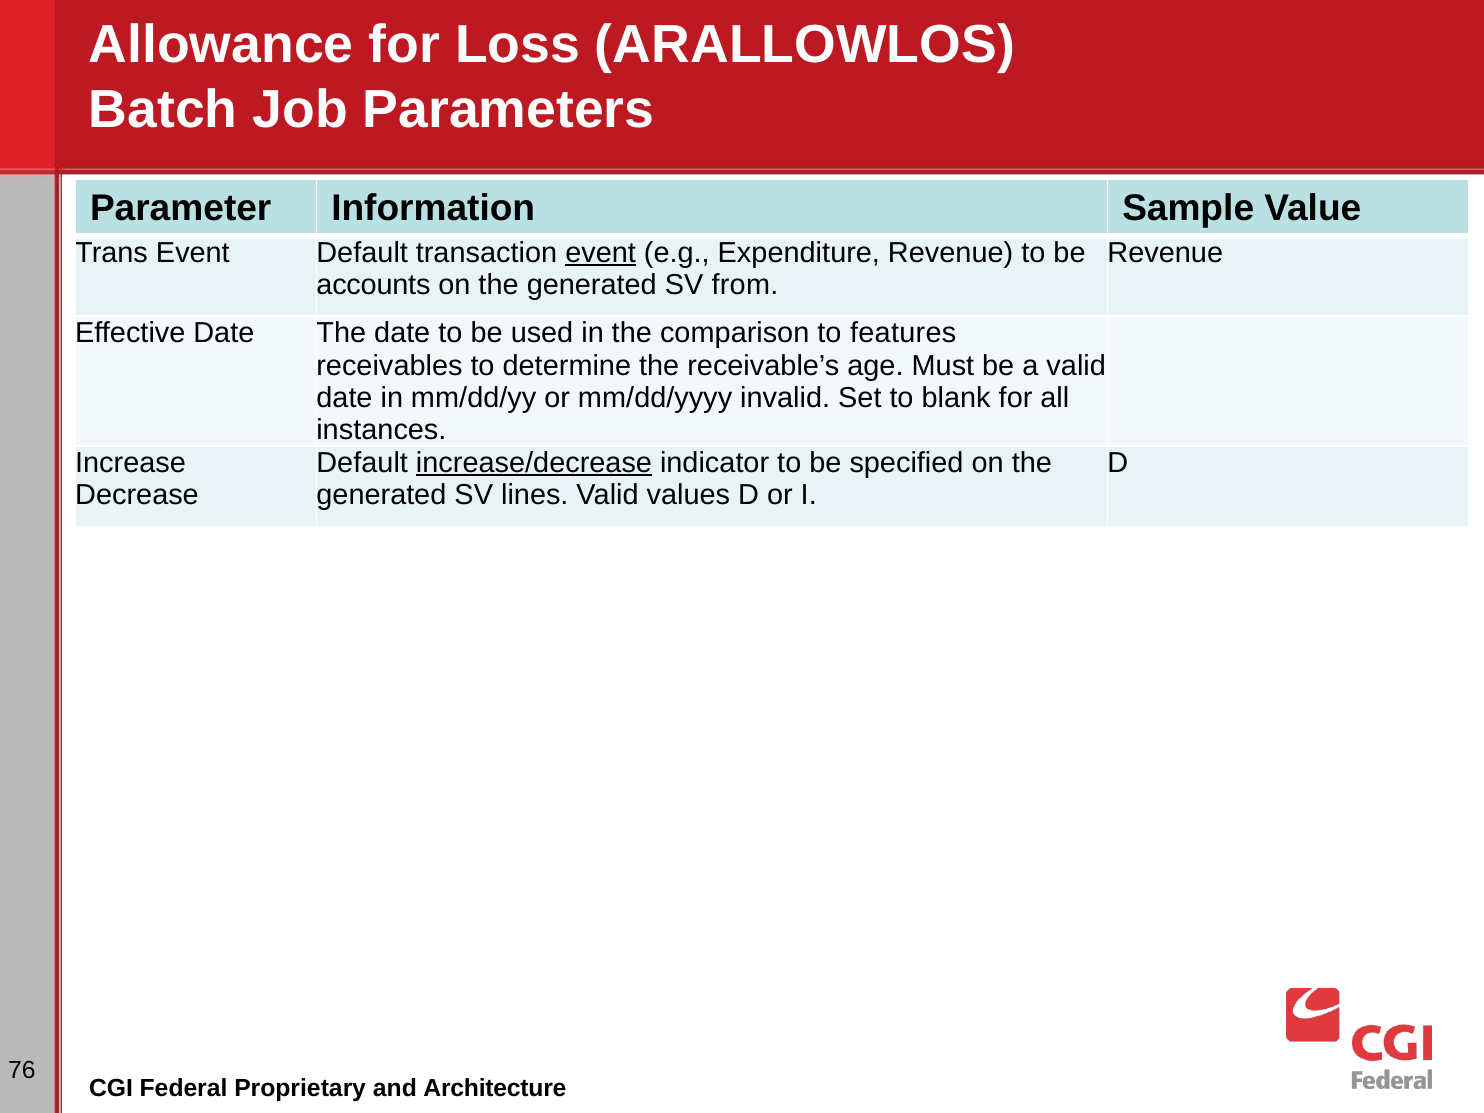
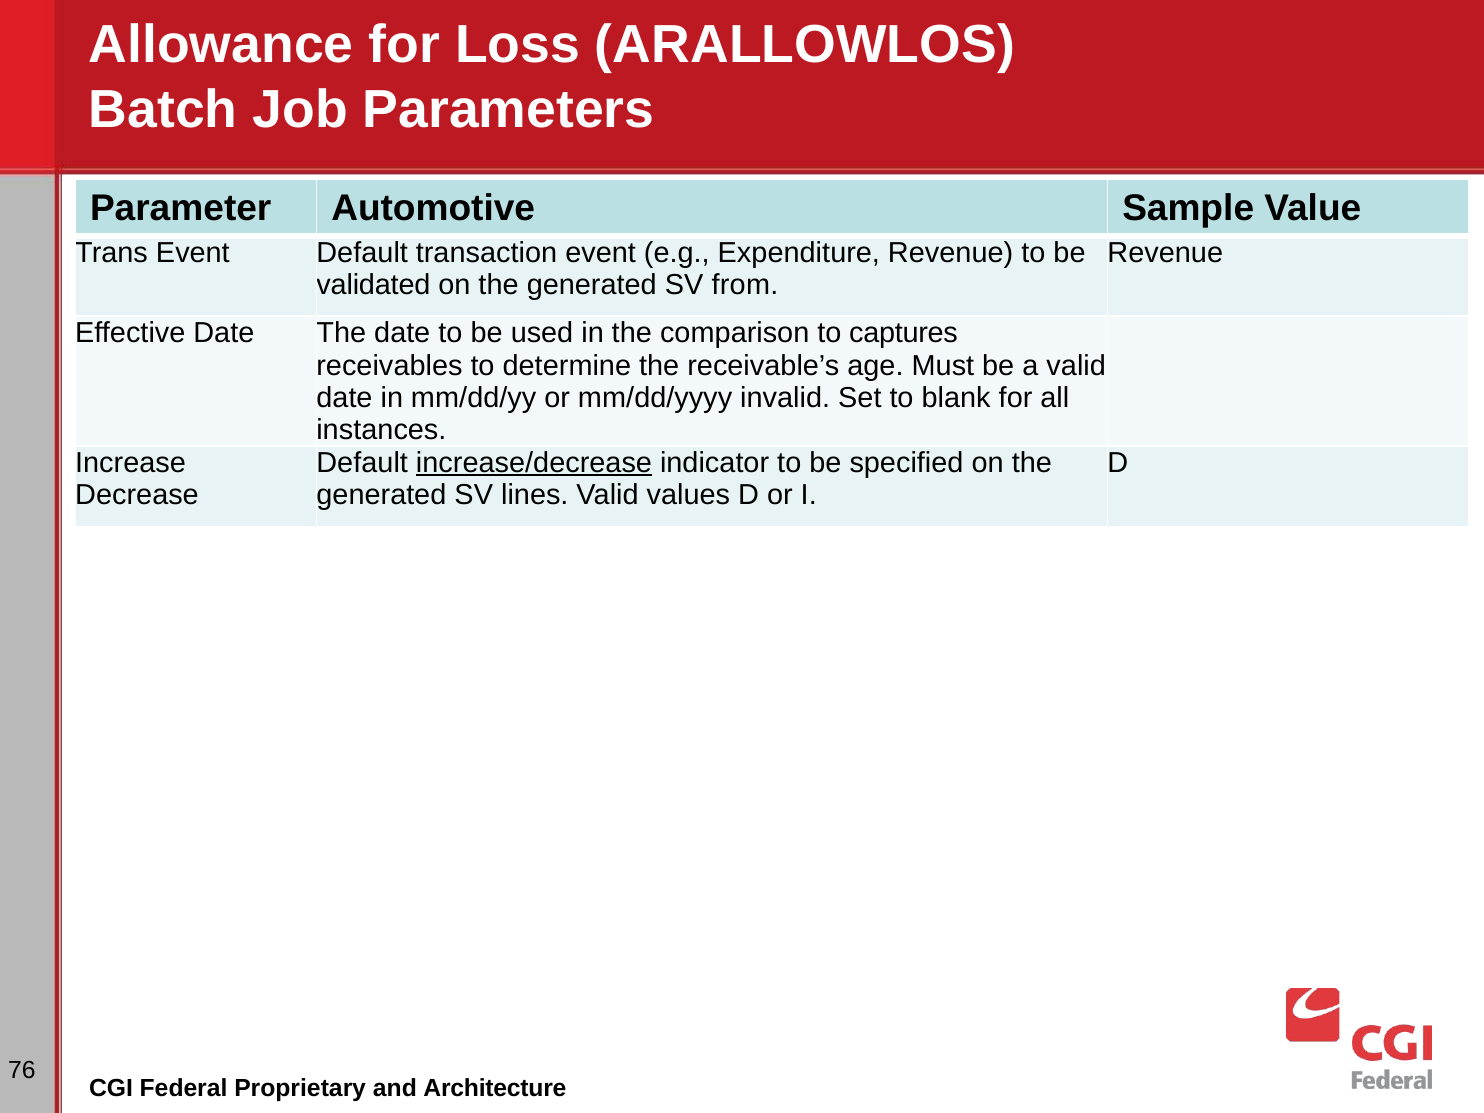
Information: Information -> Automotive (433, 208)
event underline: present -> none (601, 253)
accounts: accounts -> validated (373, 285)
features: features -> captures (904, 333)
